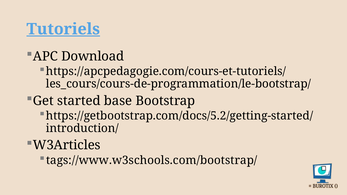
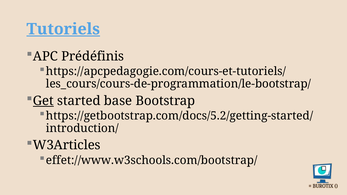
Download: Download -> Prédéfinis (93, 56)
Get underline: none -> present (43, 101)
tags://www.w3schools.com/bootstrap/: tags://www.w3schools.com/bootstrap/ -> effet://www.w3schools.com/bootstrap/ (152, 160)
